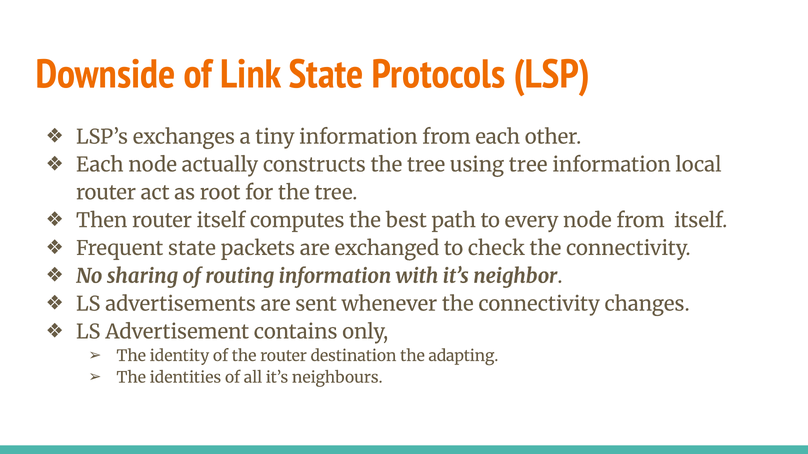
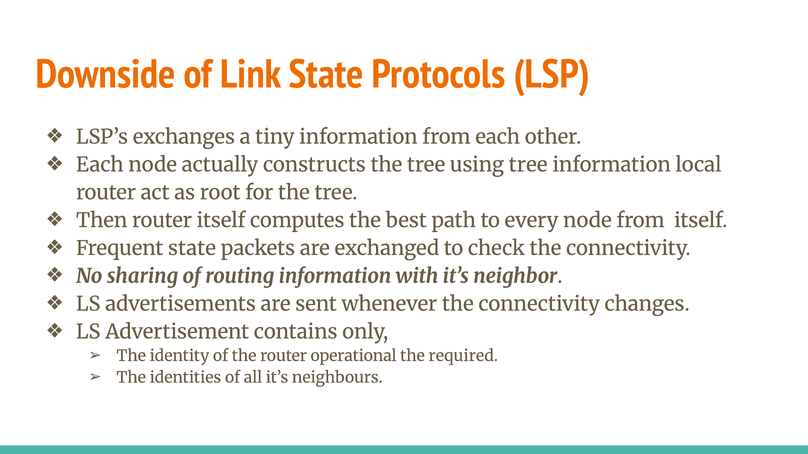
destination: destination -> operational (353, 356)
adapting: adapting -> required (463, 356)
